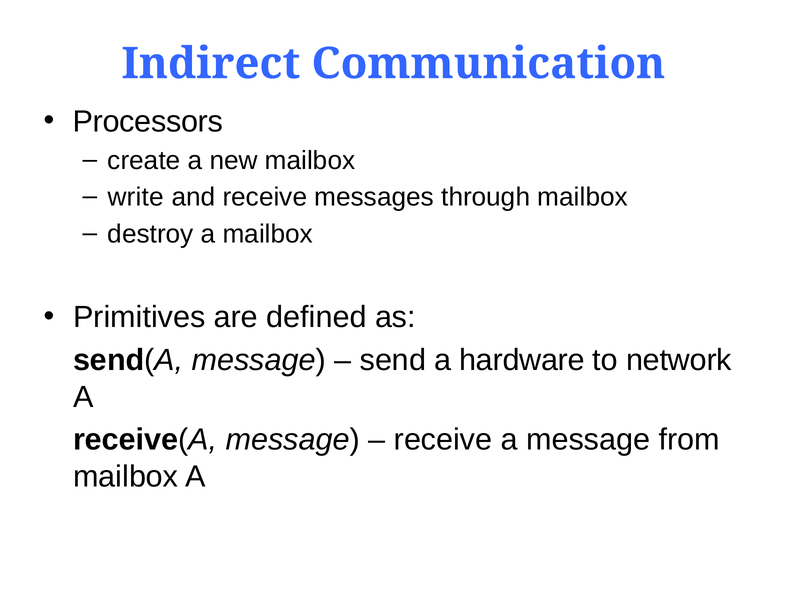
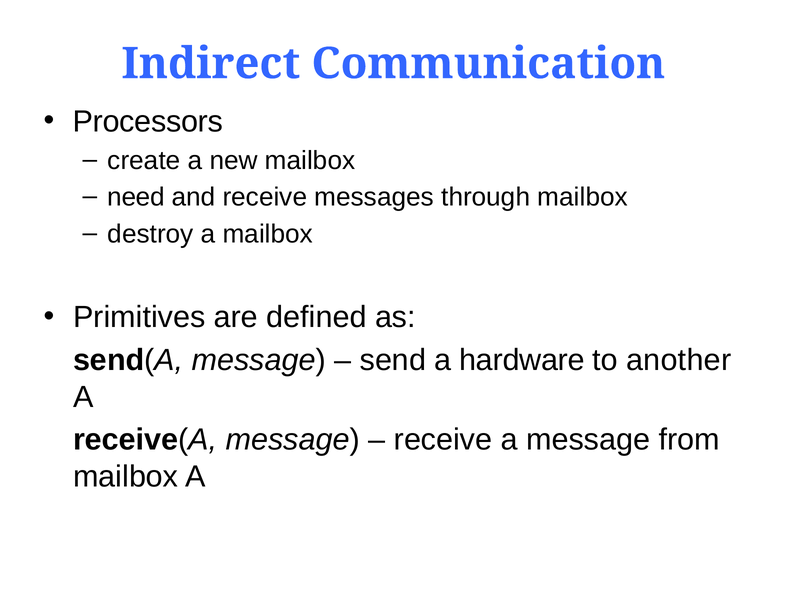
write: write -> need (136, 197)
network: network -> another (679, 360)
